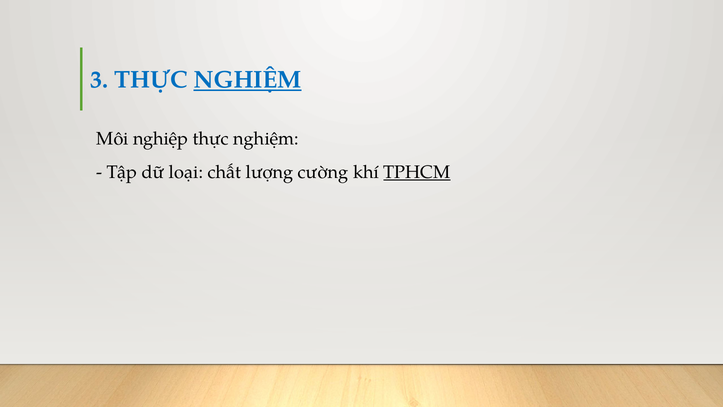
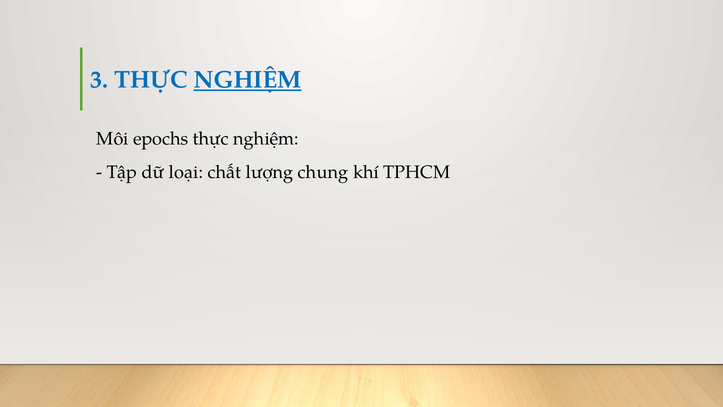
nghiệp: nghiệp -> epochs (161, 139)
cường: cường -> chung (323, 172)
TPHCM underline: present -> none (417, 172)
